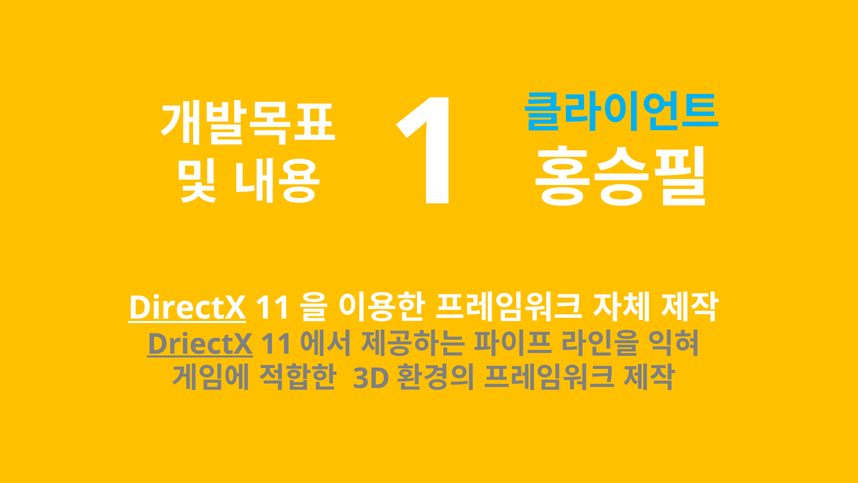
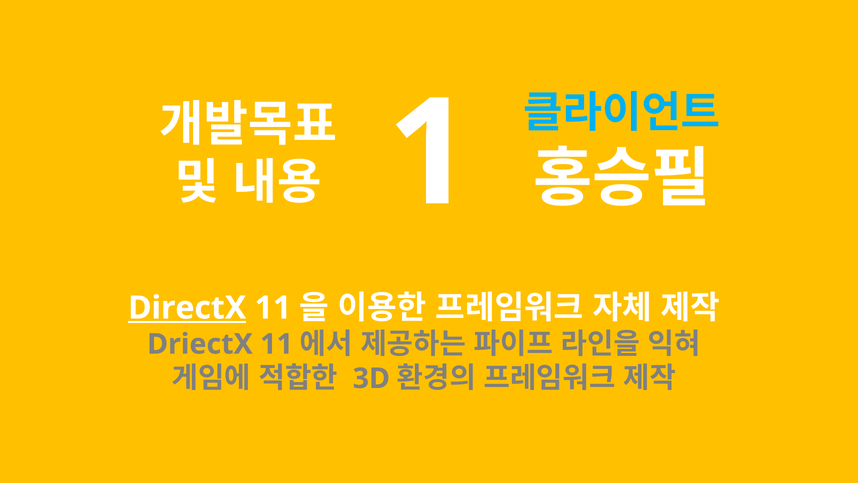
DriectX underline: present -> none (200, 344)
